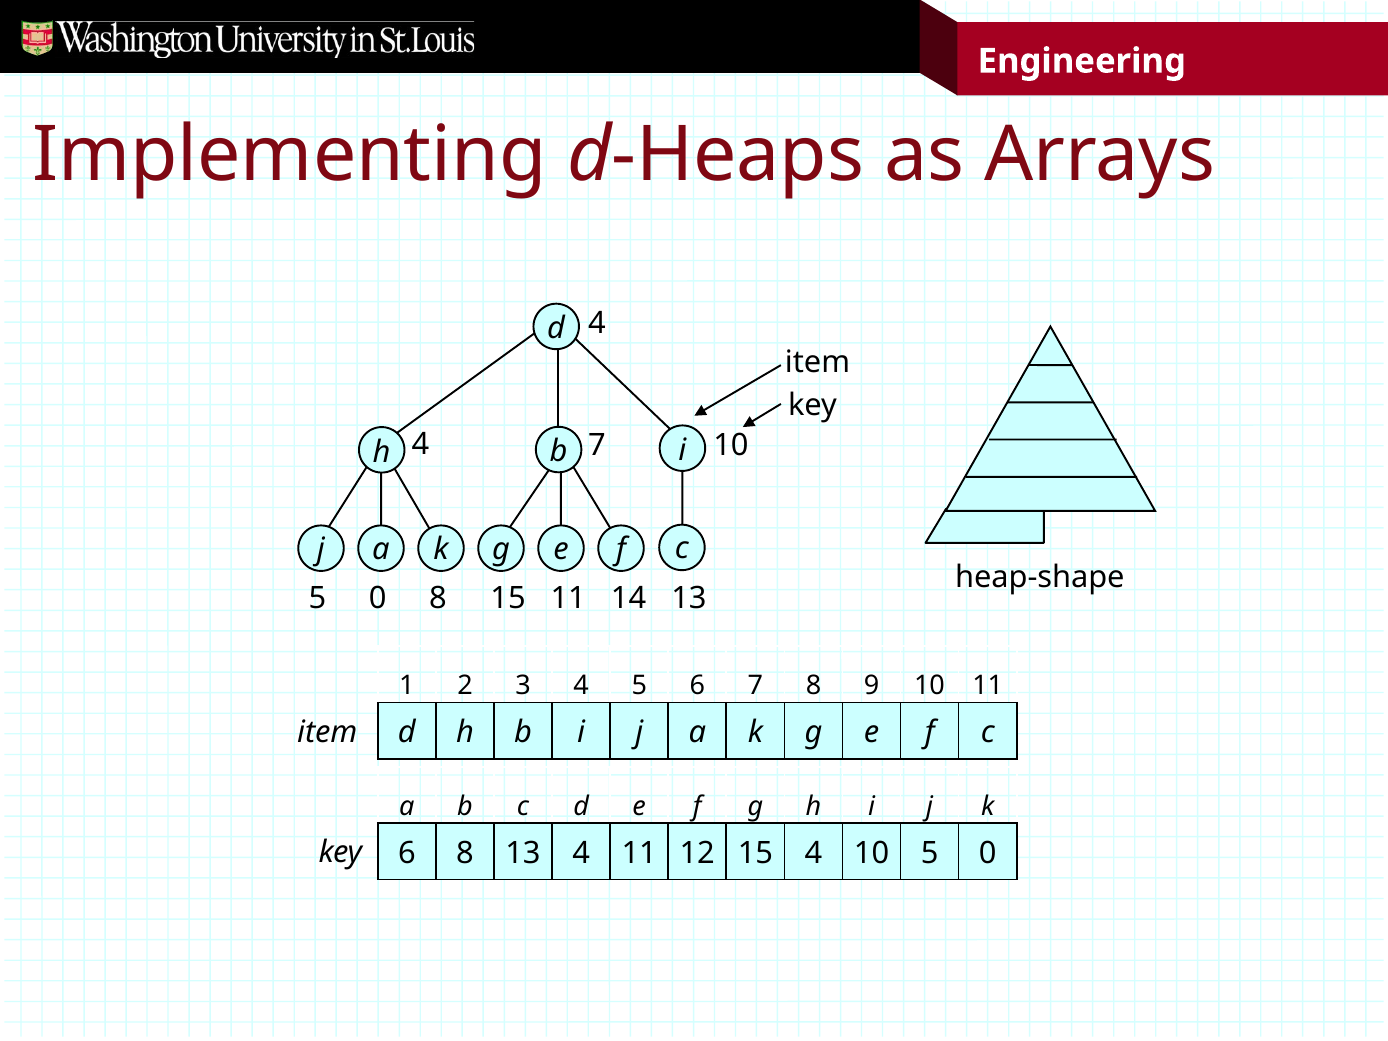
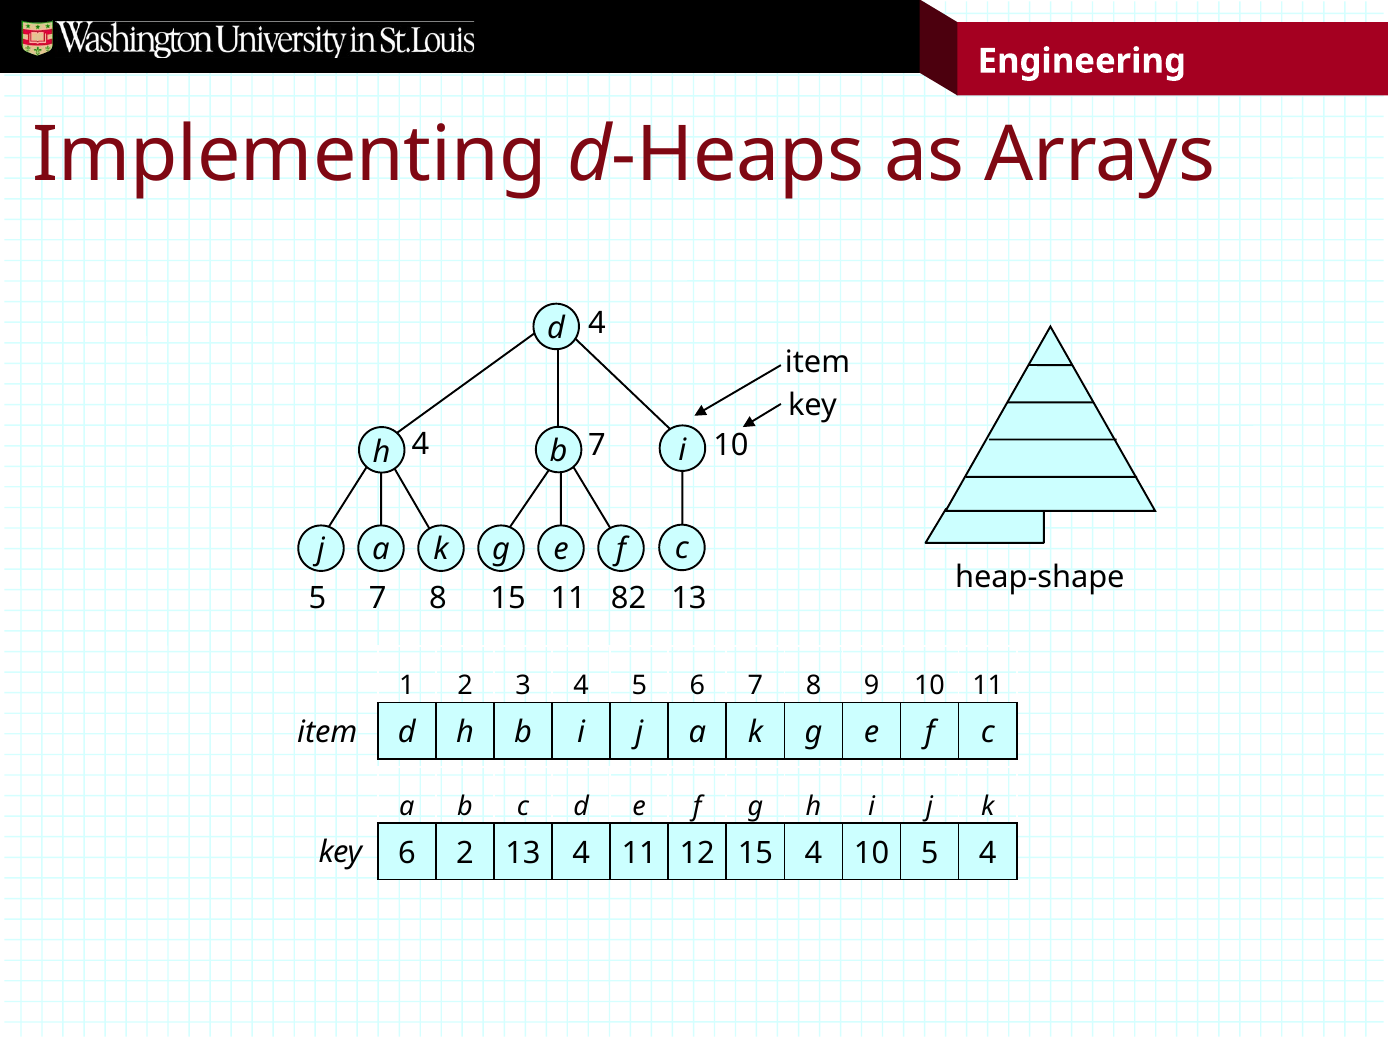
0: 0 -> 7 (378, 598)
14: 14 -> 82 (629, 598)
6 8: 8 -> 2 (465, 853)
10 5 0: 0 -> 4 (988, 853)
